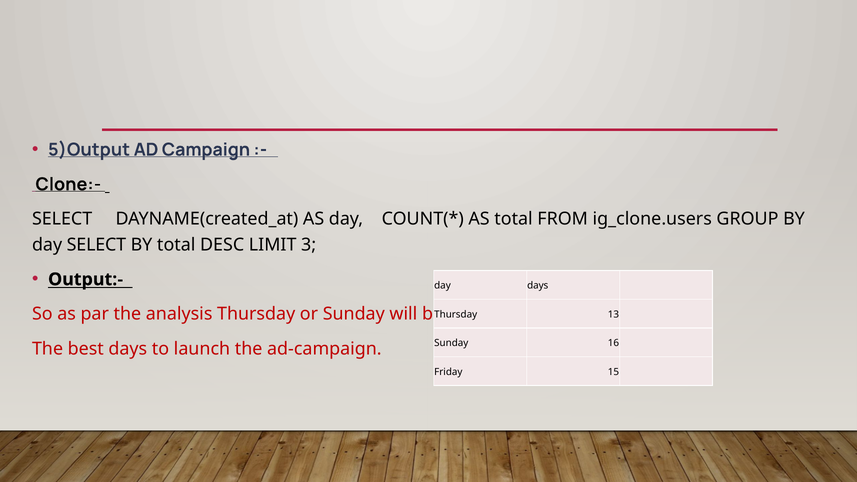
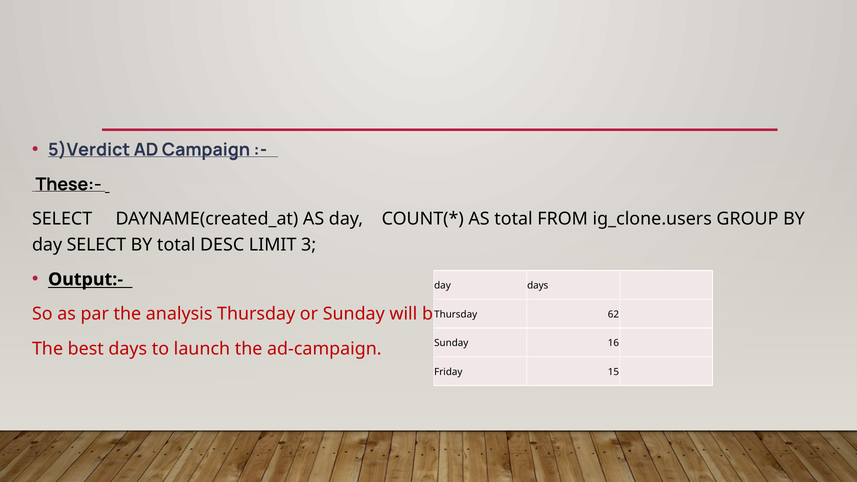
5)Output: 5)Output -> 5)Verdict (89, 150)
Clone:-: Clone:- -> These:- (69, 184)
13: 13 -> 62 (613, 315)
